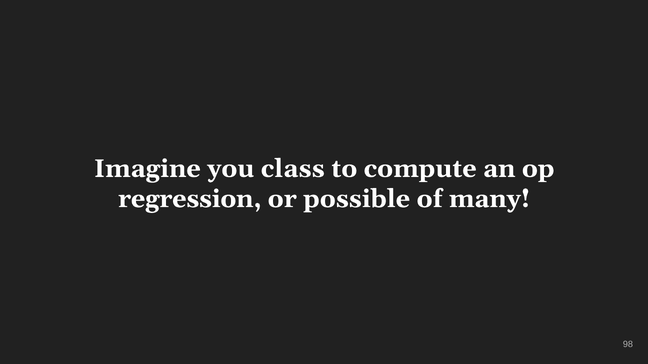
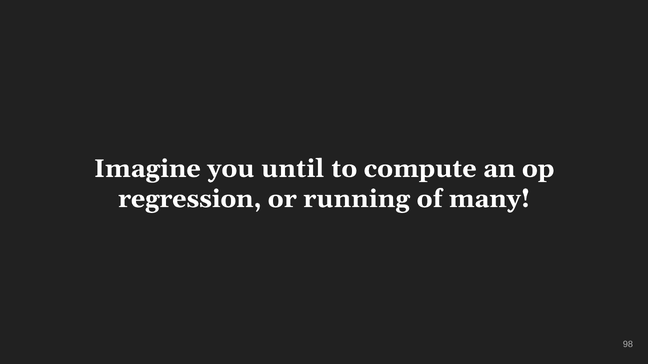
class: class -> until (293, 169)
possible: possible -> running (357, 199)
